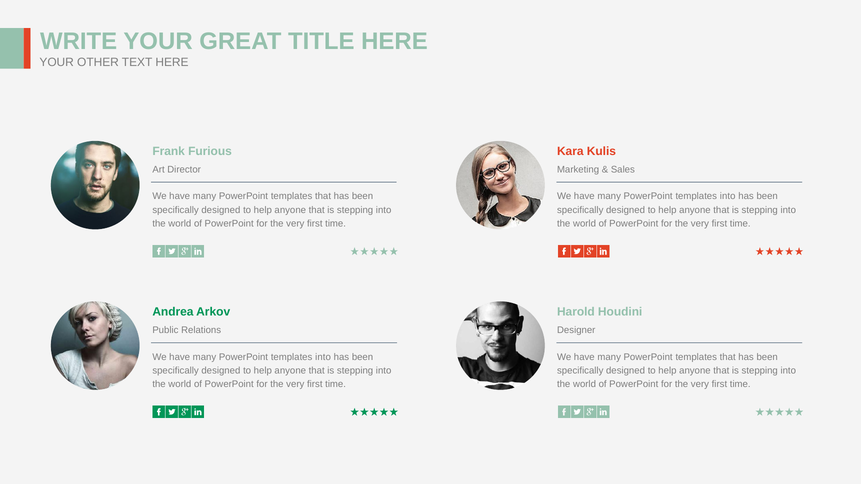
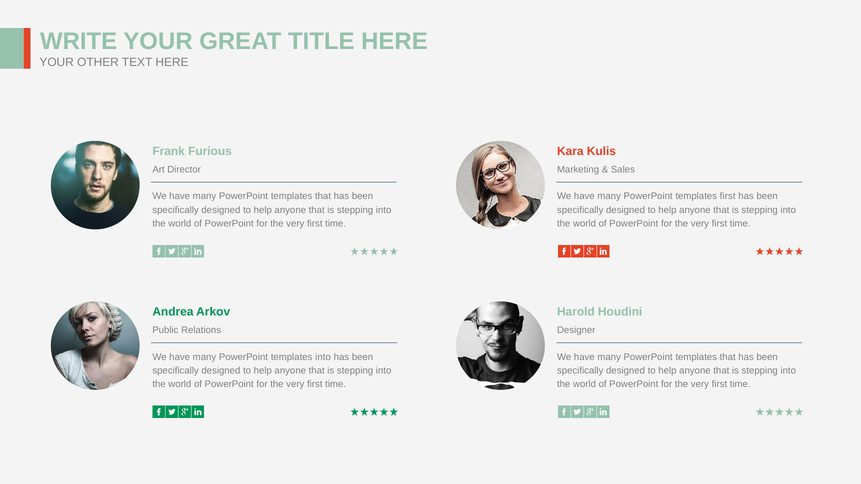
into: into -> first (728, 196)
